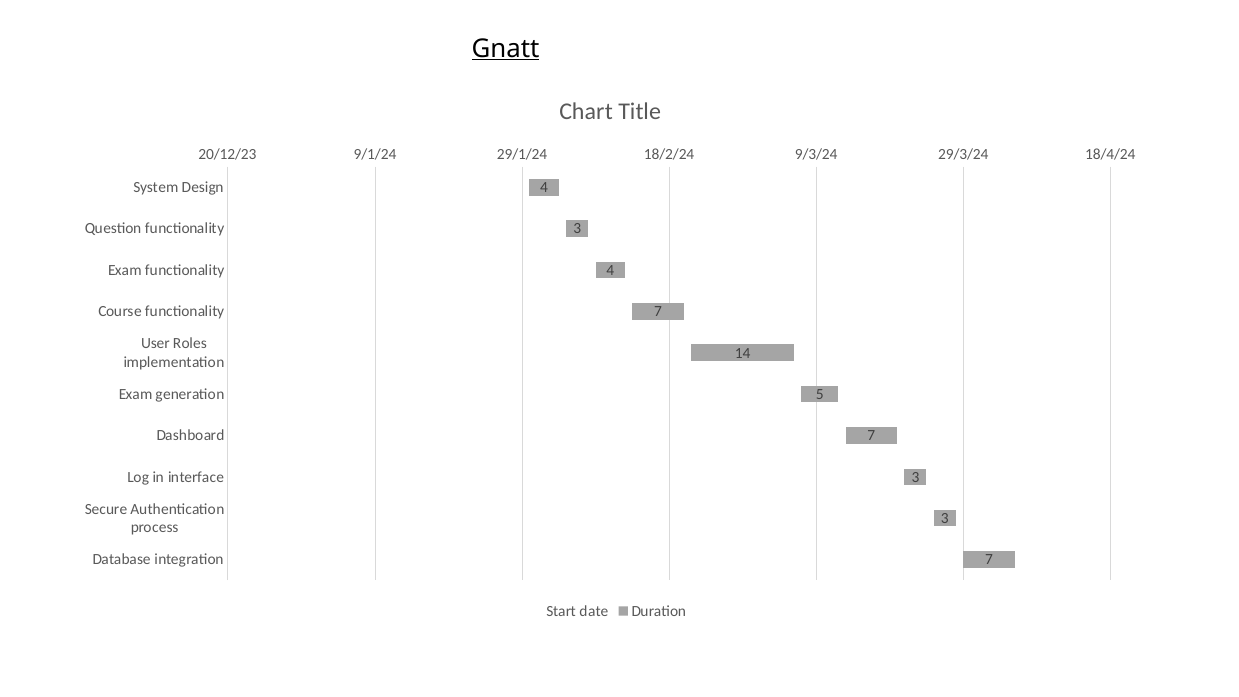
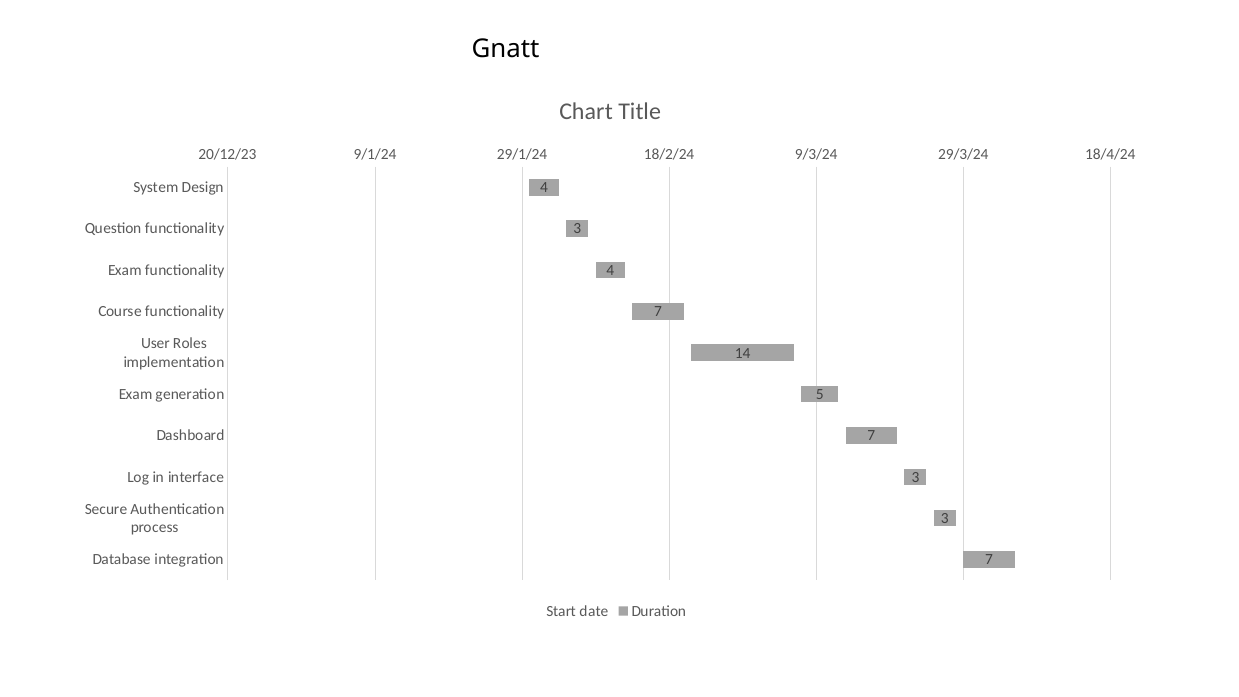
Gnatt underline: present -> none (506, 49)
